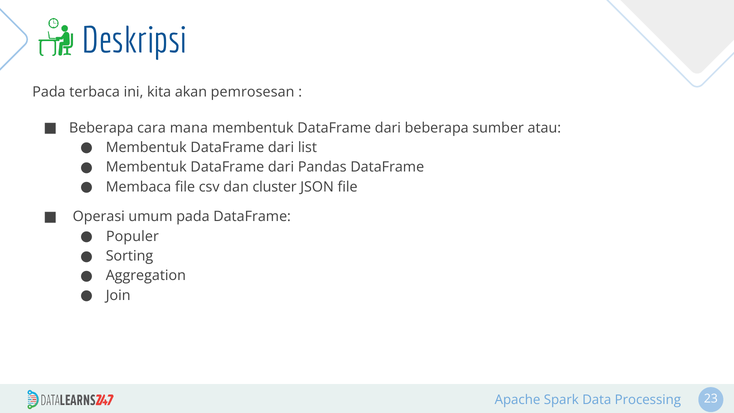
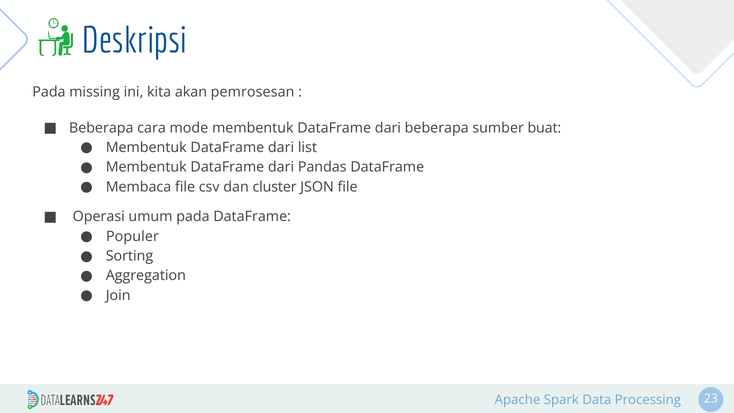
terbaca: terbaca -> missing (95, 92)
mana: mana -> mode (189, 128)
atau: atau -> buat (544, 128)
